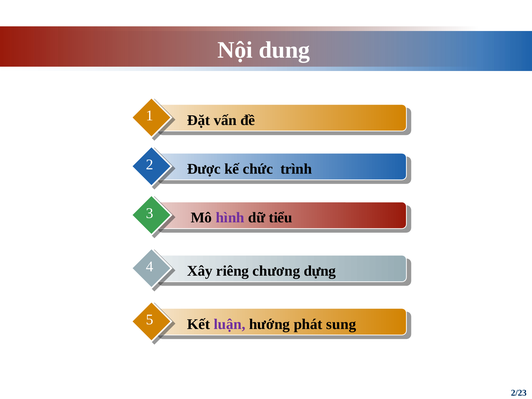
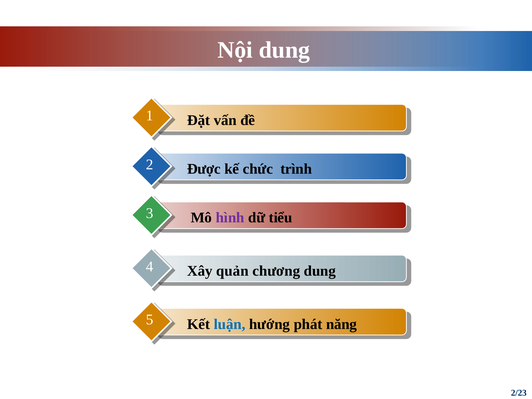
riêng: riêng -> quản (232, 271)
chương dựng: dựng -> dung (320, 271)
luận colour: purple -> blue (230, 324)
sung: sung -> năng (341, 324)
